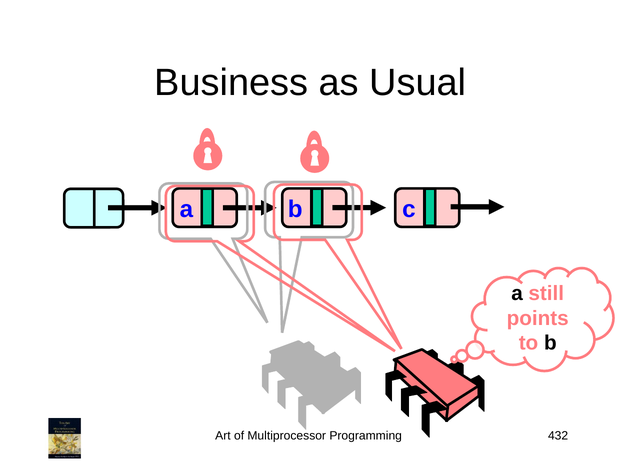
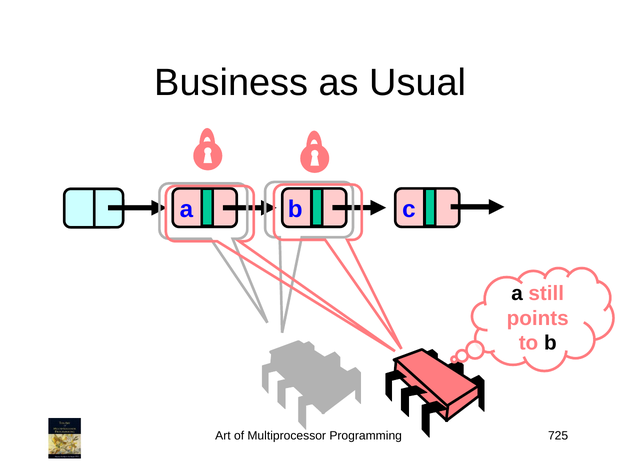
432: 432 -> 725 (558, 436)
